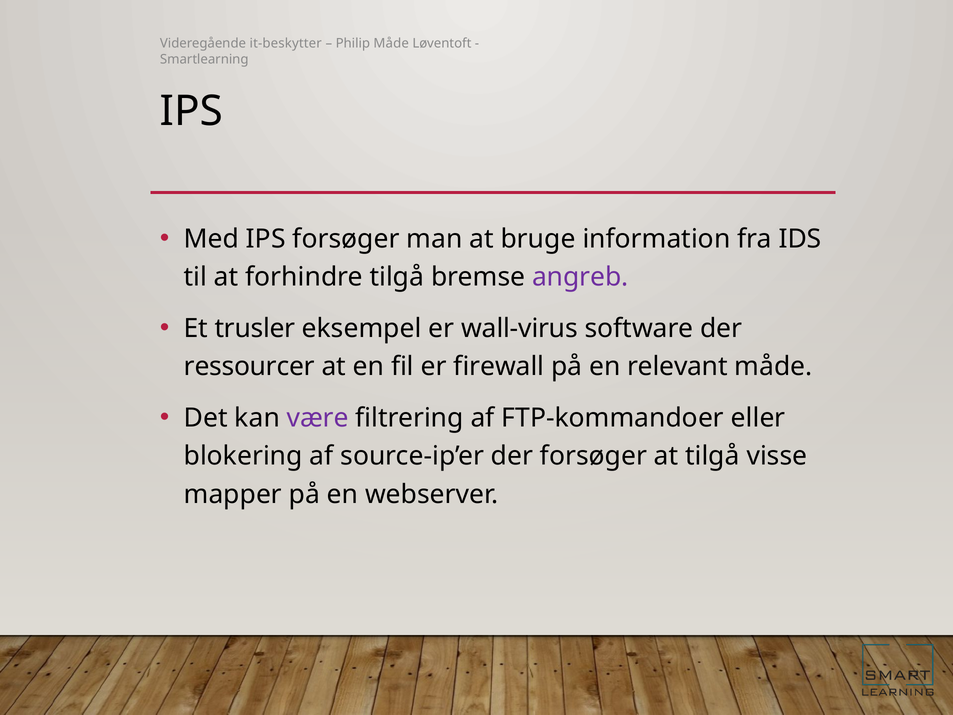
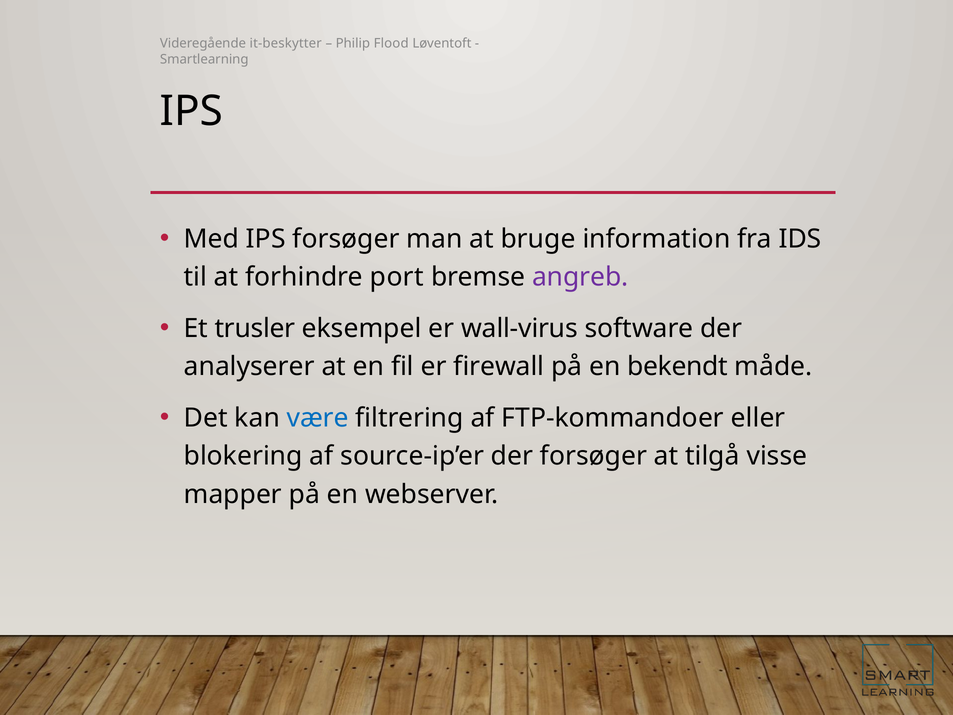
Philip Måde: Måde -> Flood (391, 43)
forhindre tilgå: tilgå -> port (397, 277)
ressourcer: ressourcer -> analyserer (249, 367)
relevant: relevant -> bekendt (678, 367)
være colour: purple -> blue (318, 418)
